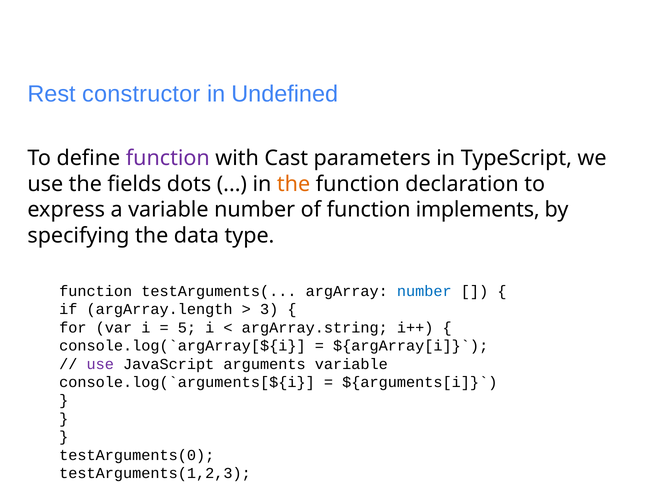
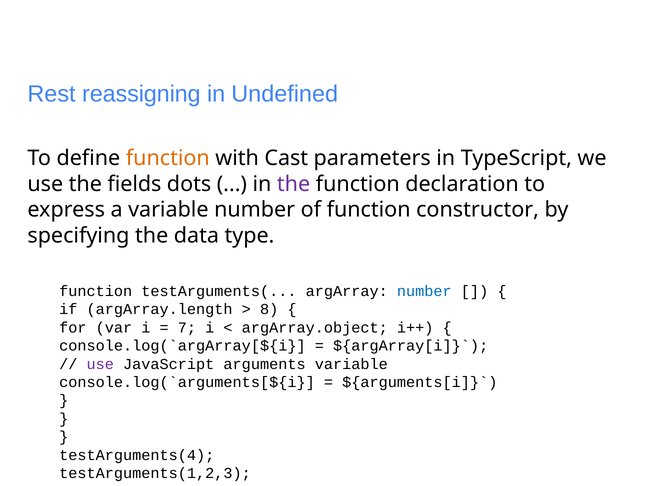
constructor: constructor -> reassigning (141, 94)
function colour: purple -> orange (168, 159)
the colour: orange -> purple (294, 184)
implements: implements -> constructor (478, 210)
3: 3 -> 8 (269, 310)
5: 5 -> 7 (187, 328)
argArray.string: argArray.string -> argArray.object (315, 328)
testArguments(0: testArguments(0 -> testArguments(4 (137, 456)
